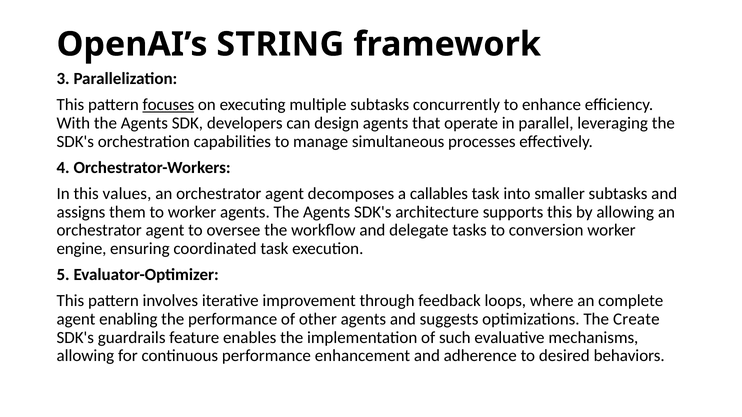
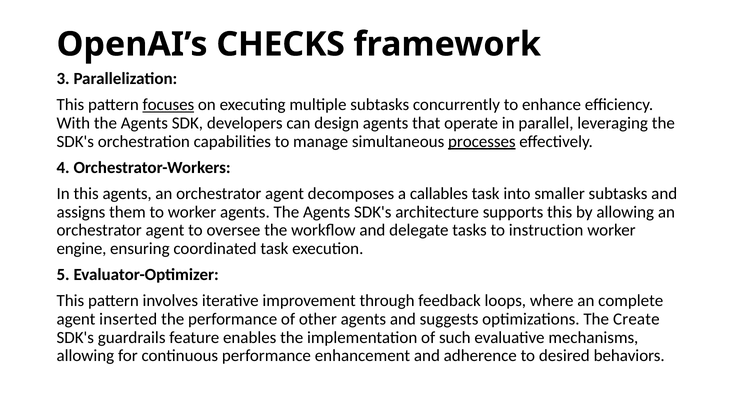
STRING: STRING -> CHECKS (281, 44)
processes underline: none -> present (482, 142)
this values: values -> agents (127, 194)
conversion: conversion -> instruction (546, 230)
enabling: enabling -> inserted (128, 319)
